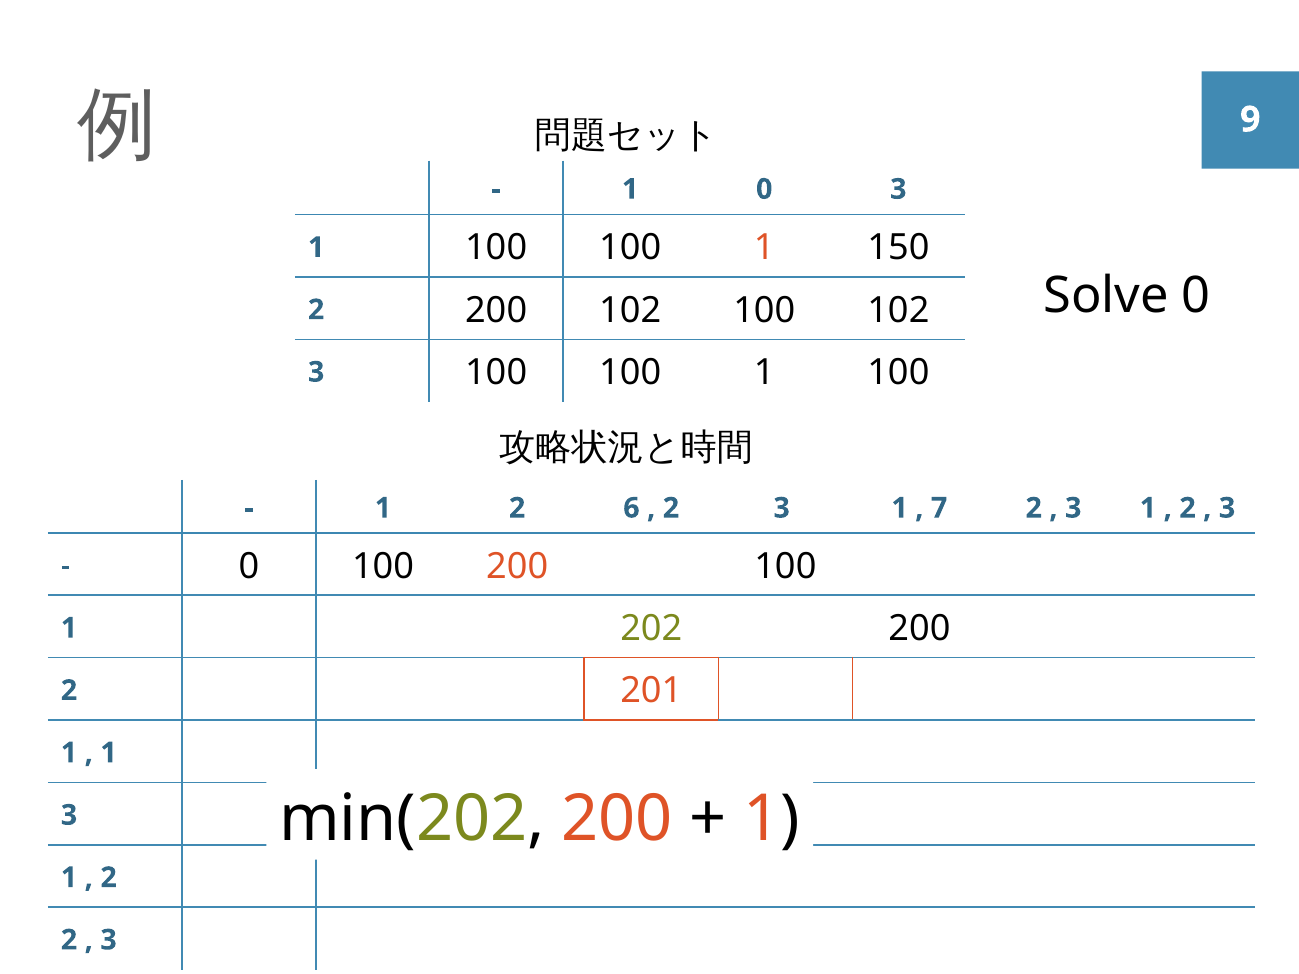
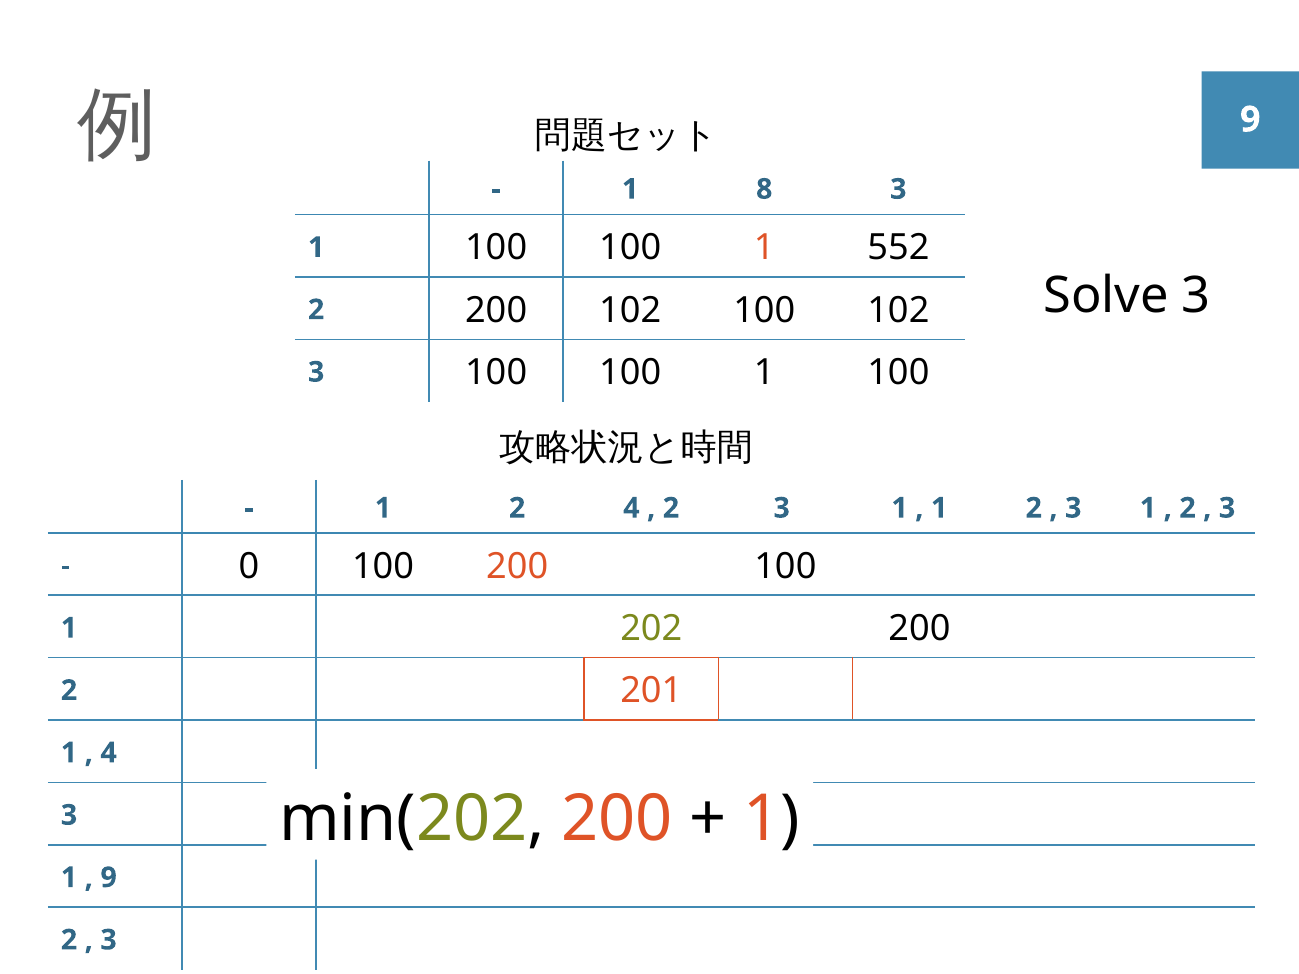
1 0: 0 -> 8 (764, 189)
150: 150 -> 552 (898, 248)
Solve 0: 0 -> 3 (1196, 296)
2 6: 6 -> 4 (631, 508)
7: 7 -> 1 (939, 508)
1: 1 -> 4 (109, 753)
2: 2 -> 9 (109, 878)
